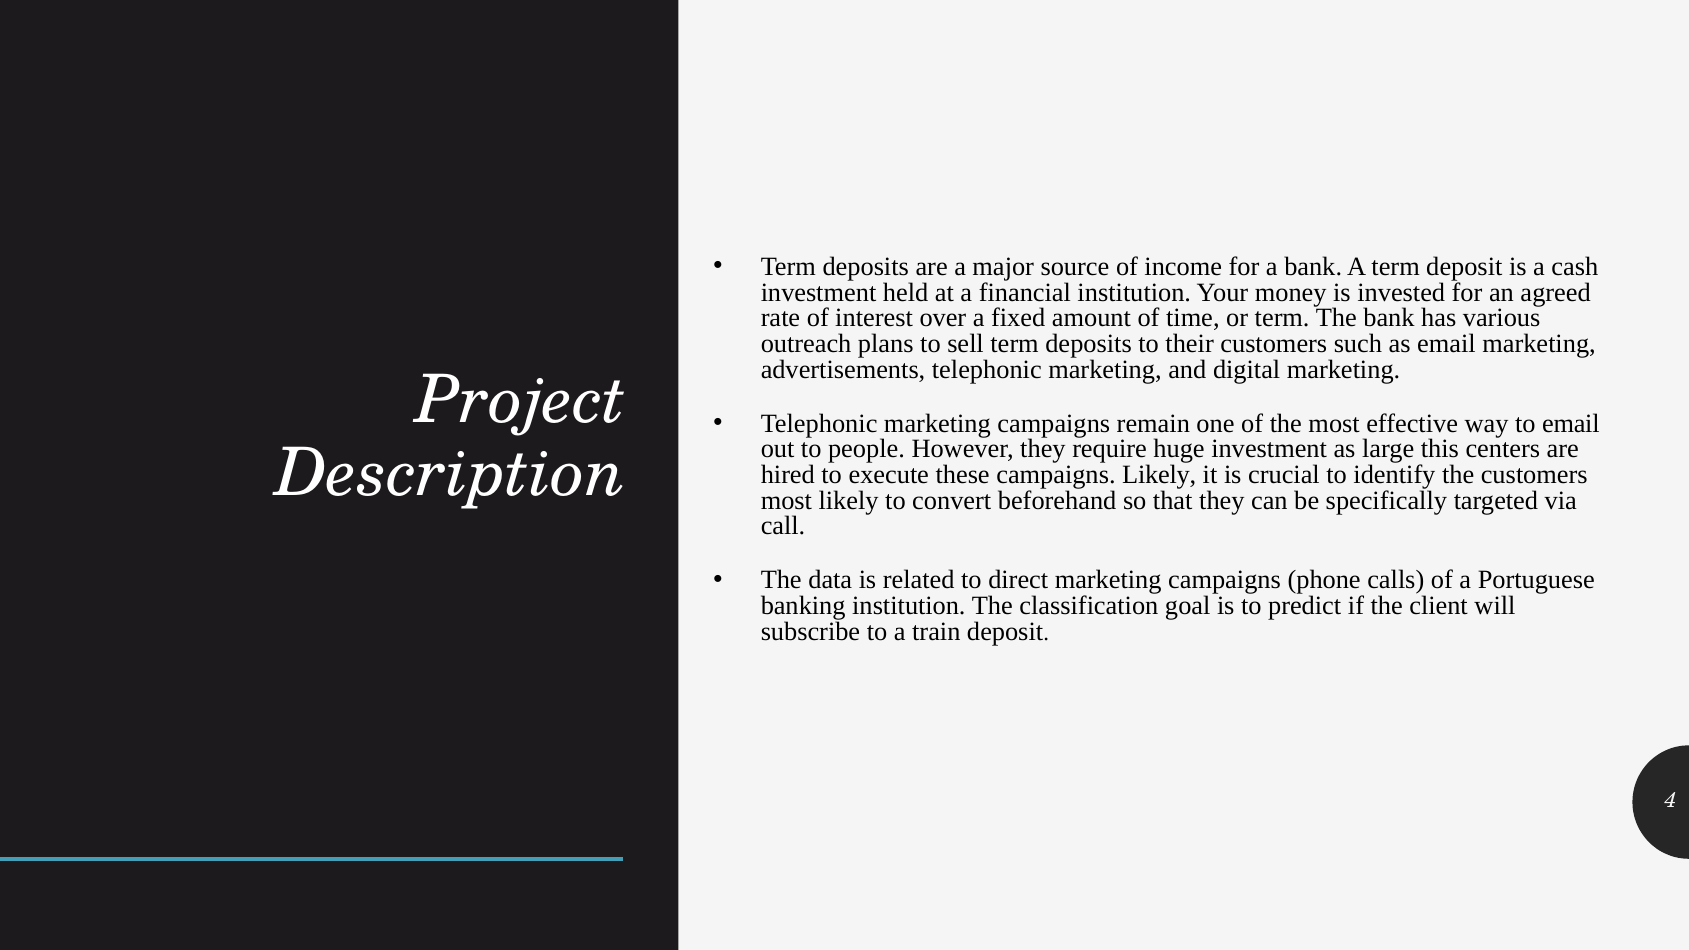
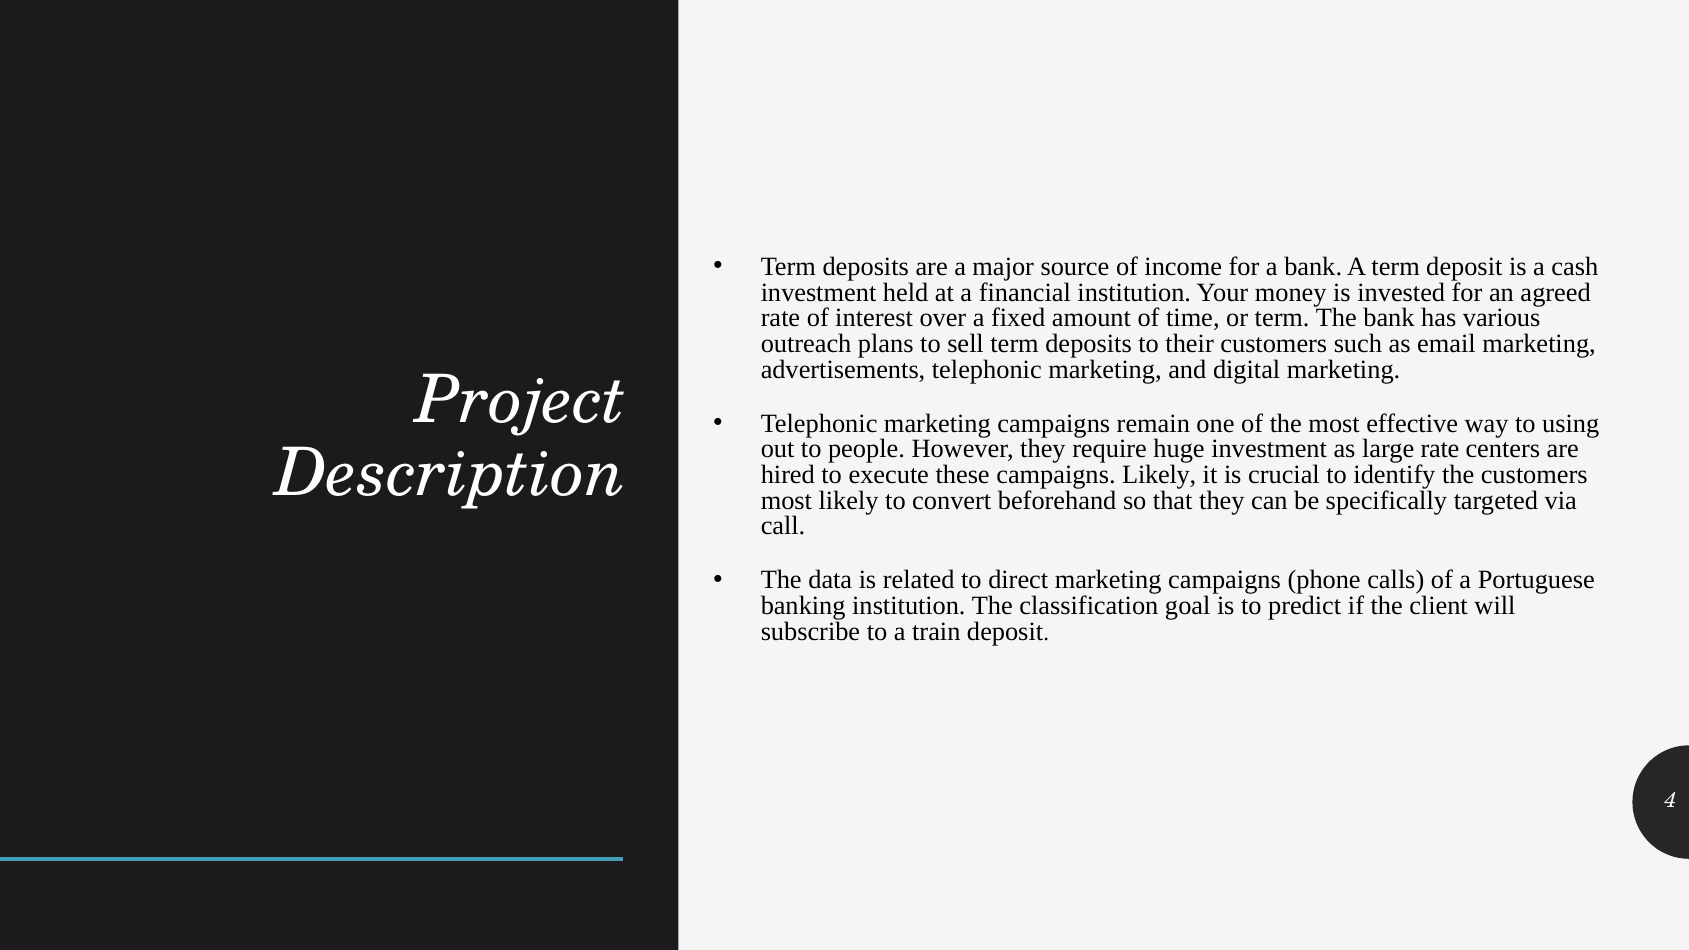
to email: email -> using (1571, 424)
large this: this -> rate (1440, 449)
